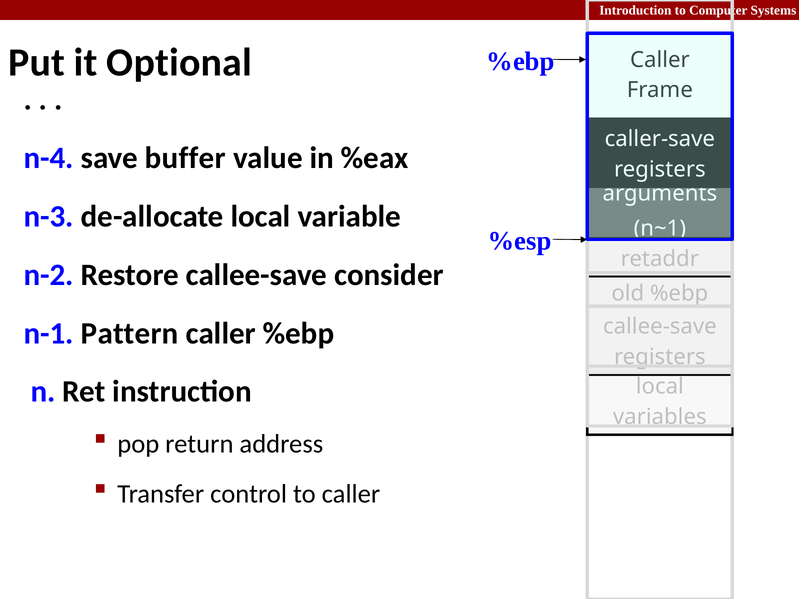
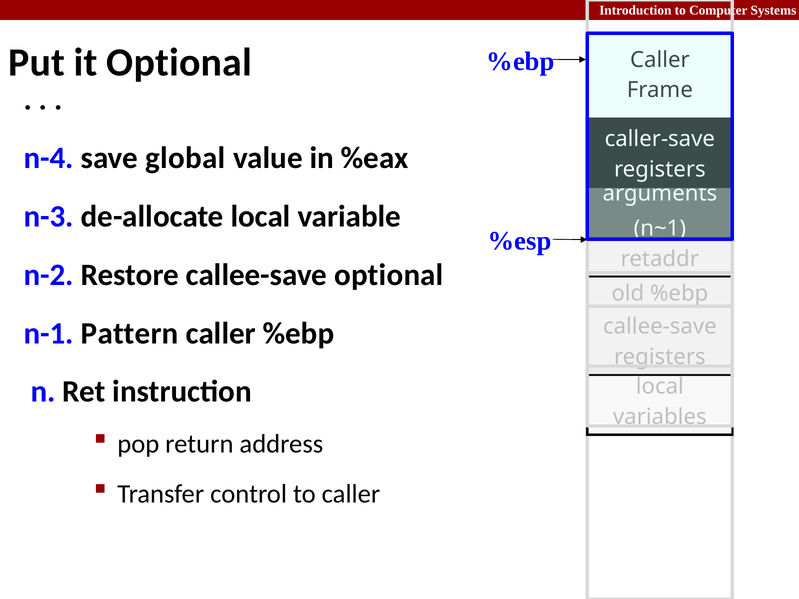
buffer: buffer -> global (185, 158)
callee-save consider: consider -> optional (389, 275)
